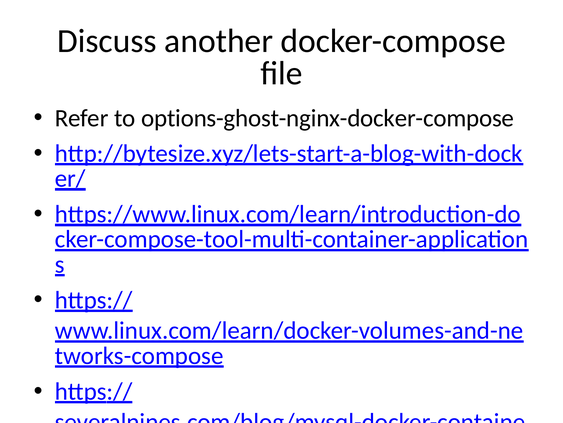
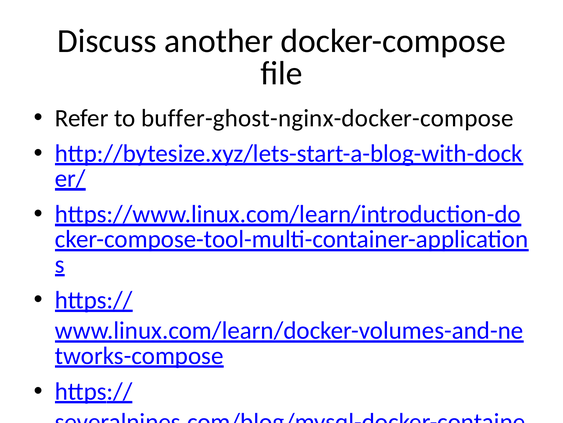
options-ghost-nginx-docker-compose: options-ghost-nginx-docker-compose -> buffer-ghost-nginx-docker-compose (327, 118)
